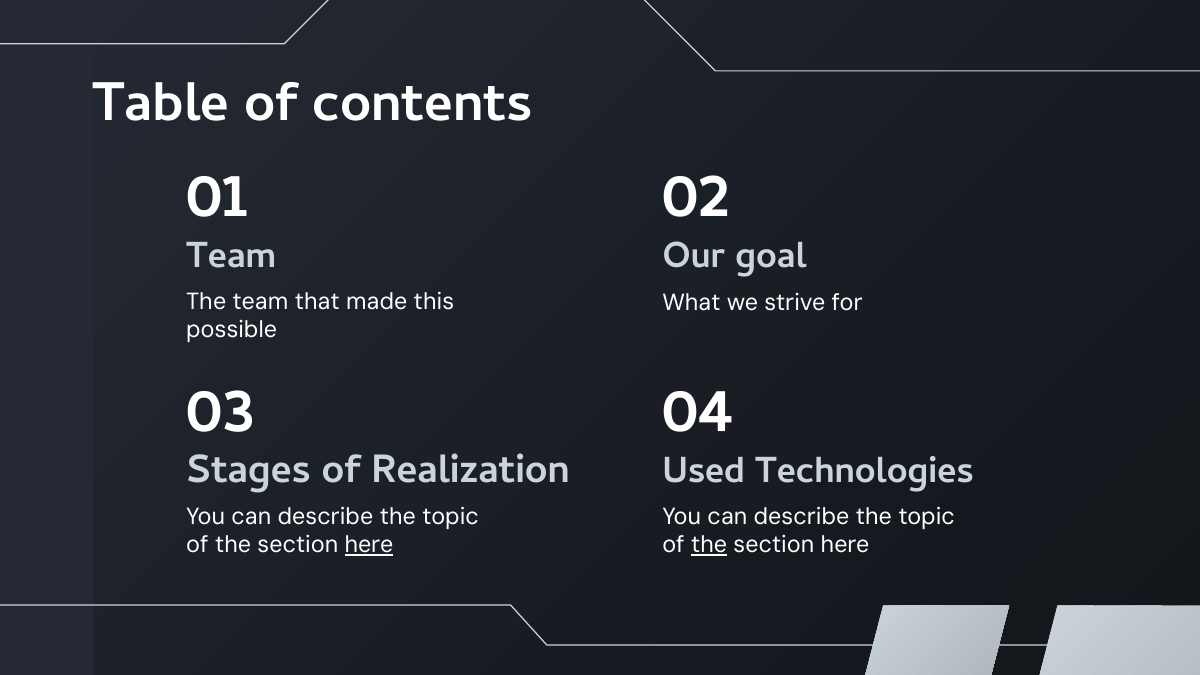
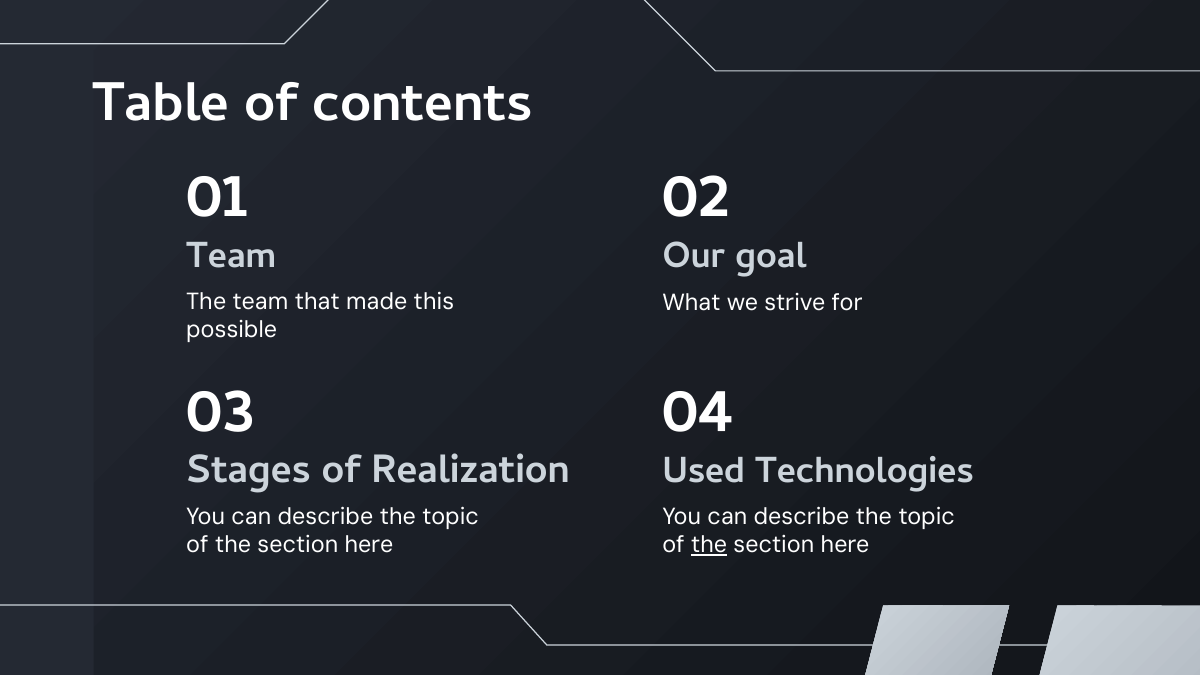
here underline: present -> none (369, 545)
